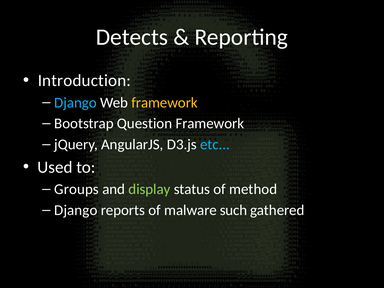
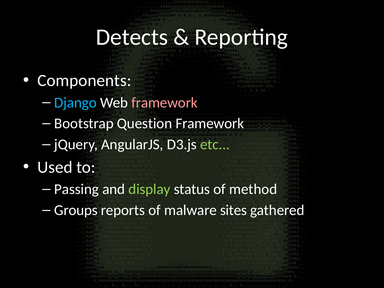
Introduction: Introduction -> Components (84, 81)
framework colour: yellow -> pink (165, 103)
etc colour: light blue -> light green (215, 144)
Groups: Groups -> Passing (77, 189)
Django: Django -> Groups (76, 210)
such: such -> sites (233, 210)
